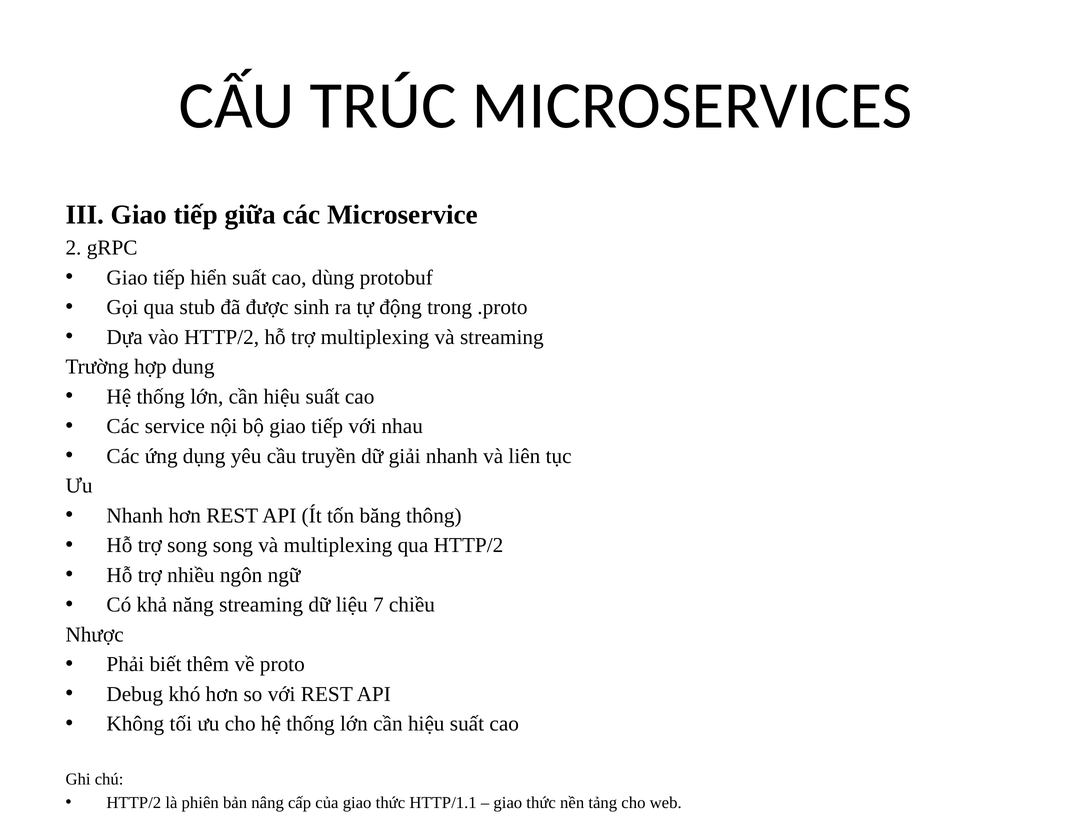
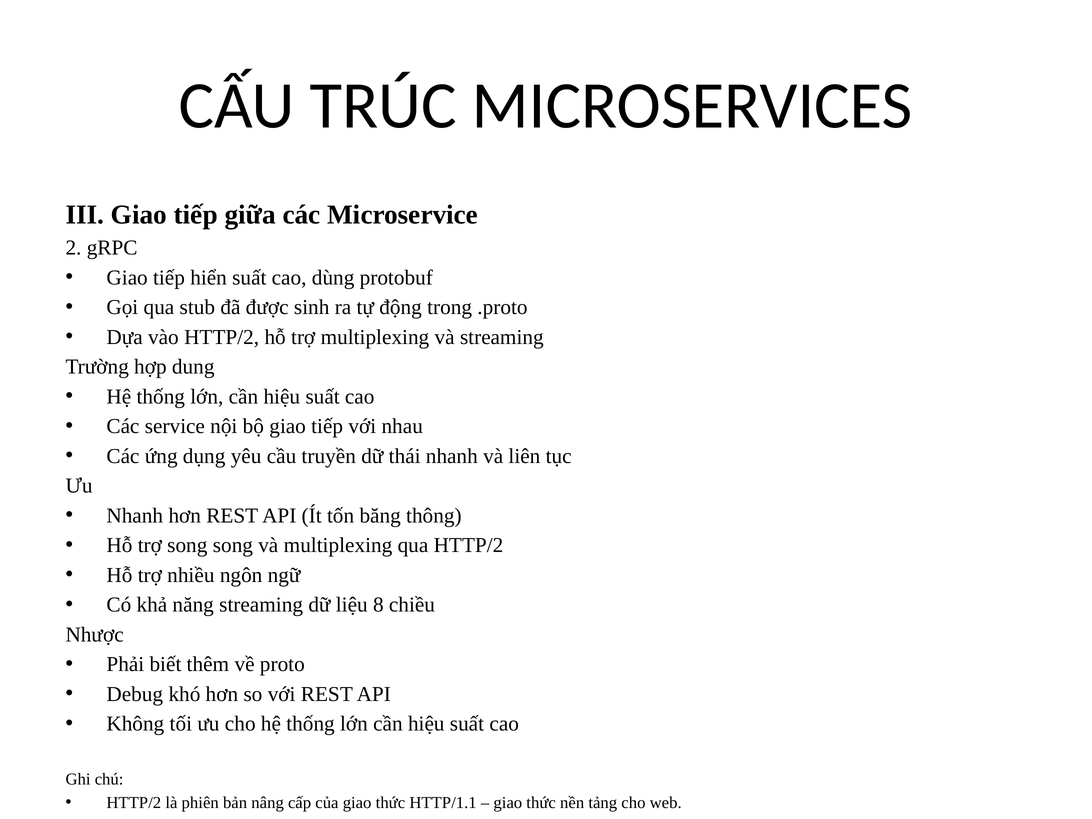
giải: giải -> thái (405, 456)
7: 7 -> 8 (378, 605)
